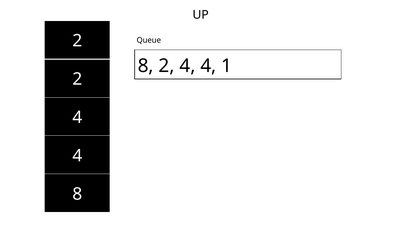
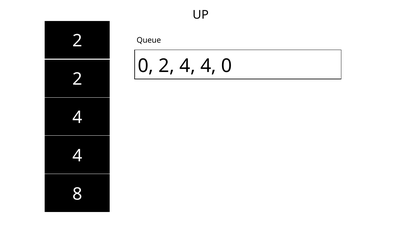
8: 8 -> 0 (146, 66)
4 1: 1 -> 0 (227, 66)
